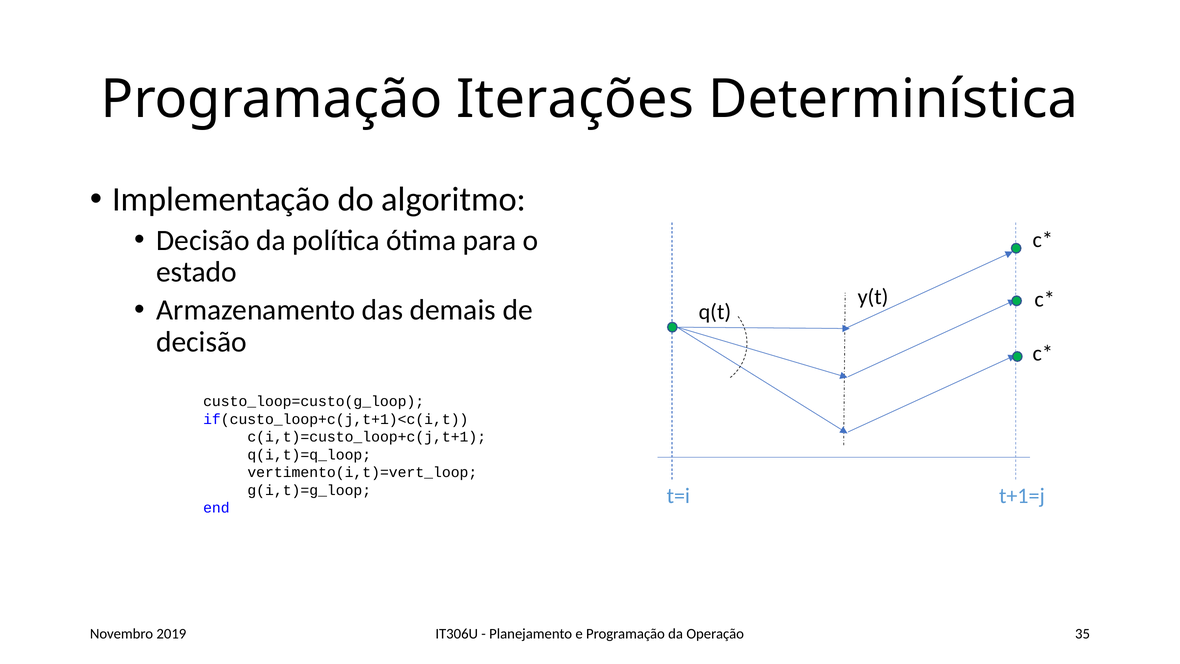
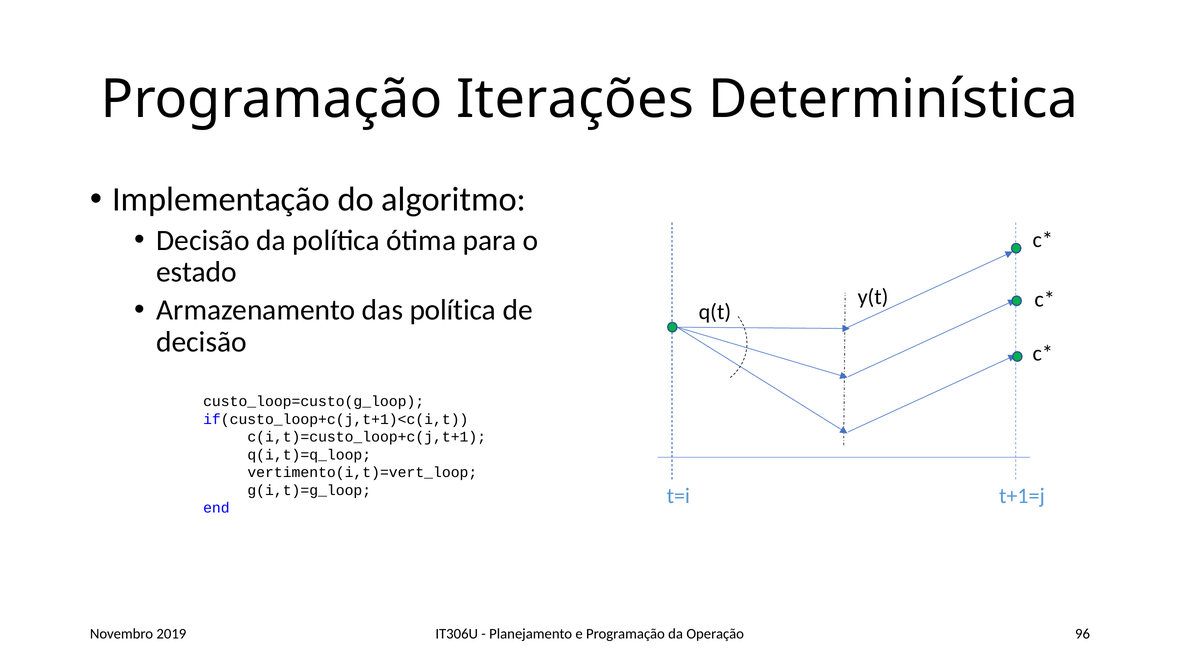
das demais: demais -> política (453, 310)
35: 35 -> 96 (1083, 634)
